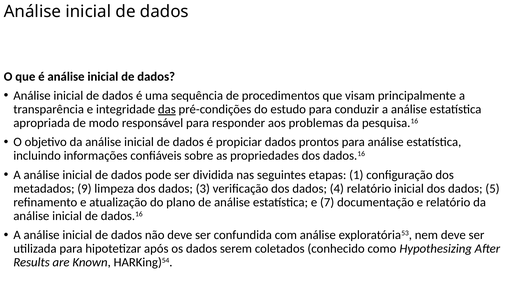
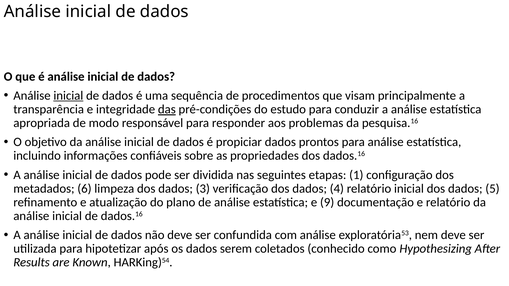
inicial underline: none -> present (68, 96)
9: 9 -> 6 (84, 189)
7: 7 -> 9 (327, 202)
